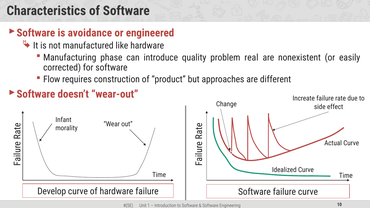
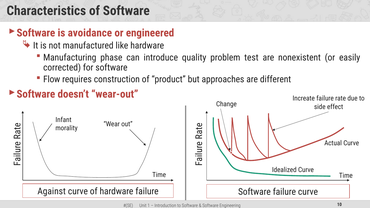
real: real -> test (251, 58)
Develop: Develop -> Against (52, 191)
